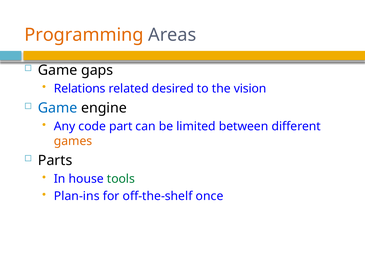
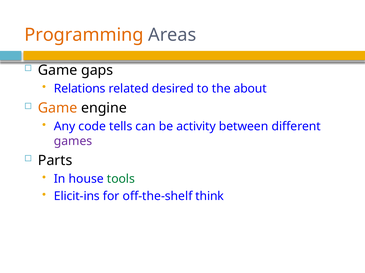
vision: vision -> about (250, 89)
Game colour: blue -> orange (58, 108)
part: part -> tells (121, 127)
limited: limited -> activity (196, 127)
games colour: orange -> purple (73, 141)
Plan-ins: Plan-ins -> Elicit-ins (77, 197)
once: once -> think (210, 197)
